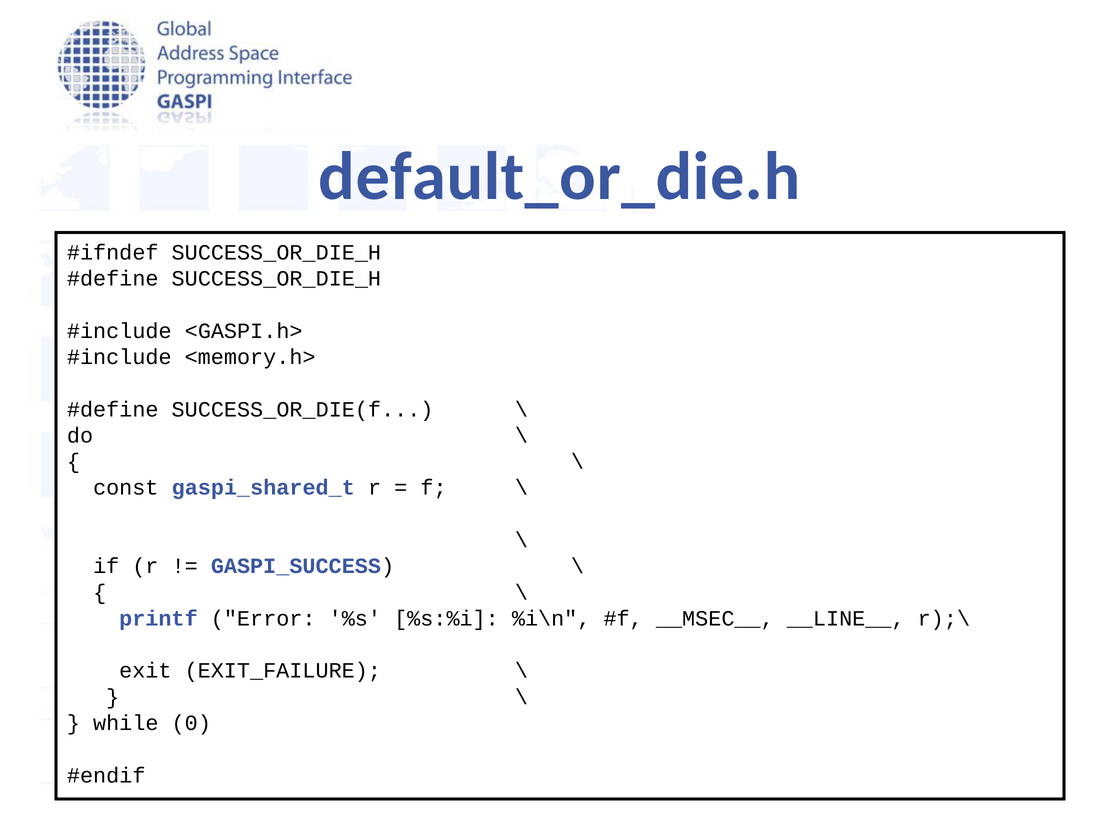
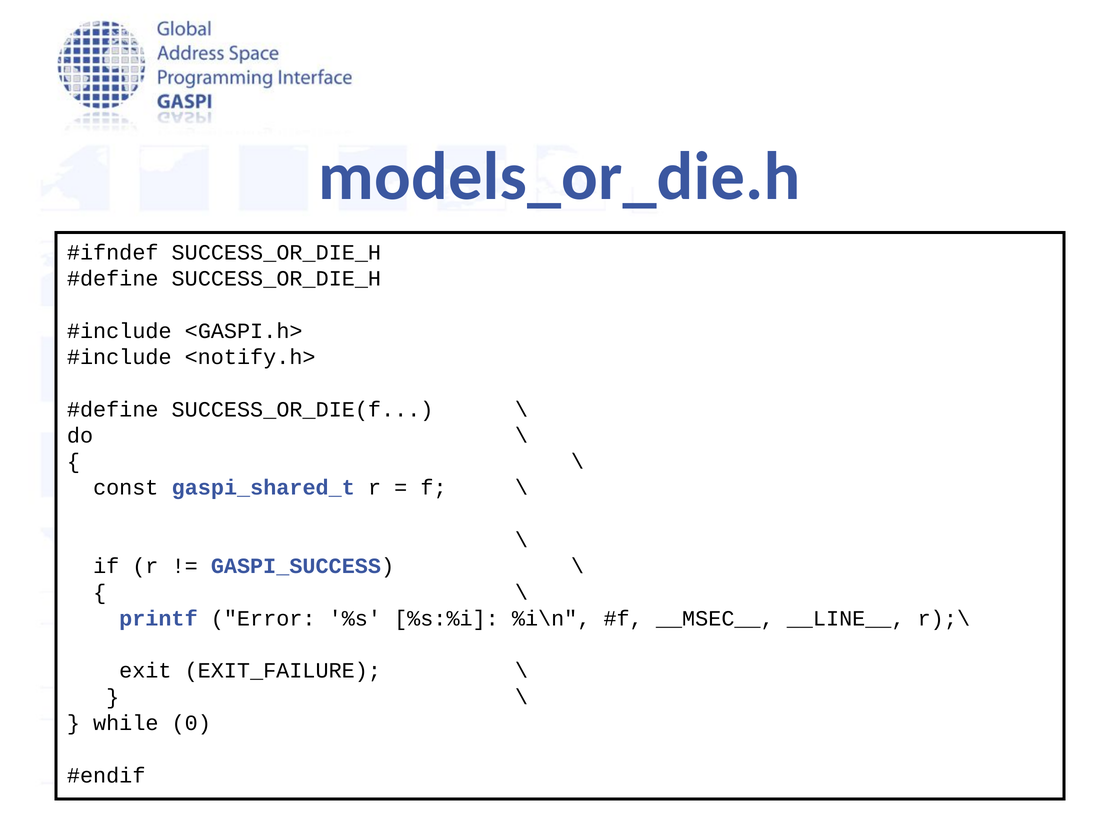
default_or_die.h: default_or_die.h -> models_or_die.h (559, 176)
<memory.h>: <memory.h> -> <notify.h> (250, 357)
